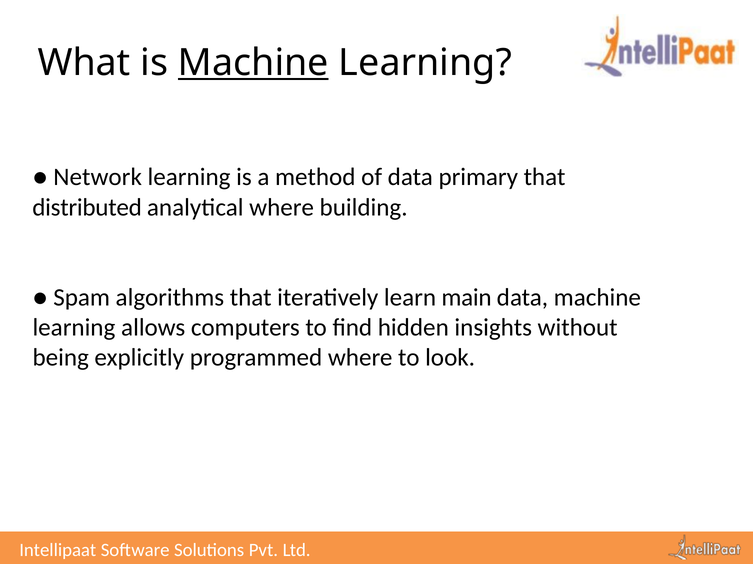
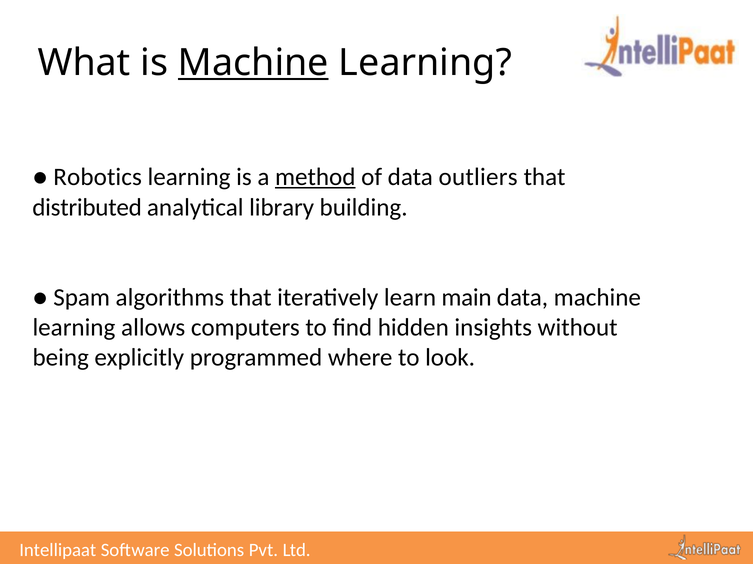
Network: Network -> Robotics (98, 177)
method underline: none -> present (315, 177)
primary: primary -> outliers (478, 177)
analytical where: where -> library (282, 208)
